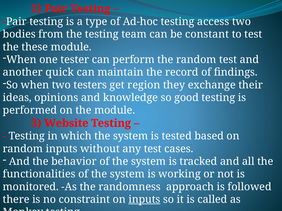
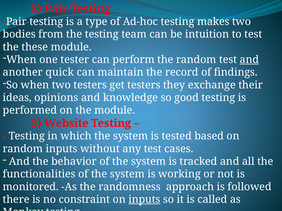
access: access -> makes (213, 22)
constant: constant -> intuition (207, 34)
and underline: none -> present (249, 60)
get region: region -> testers (144, 85)
